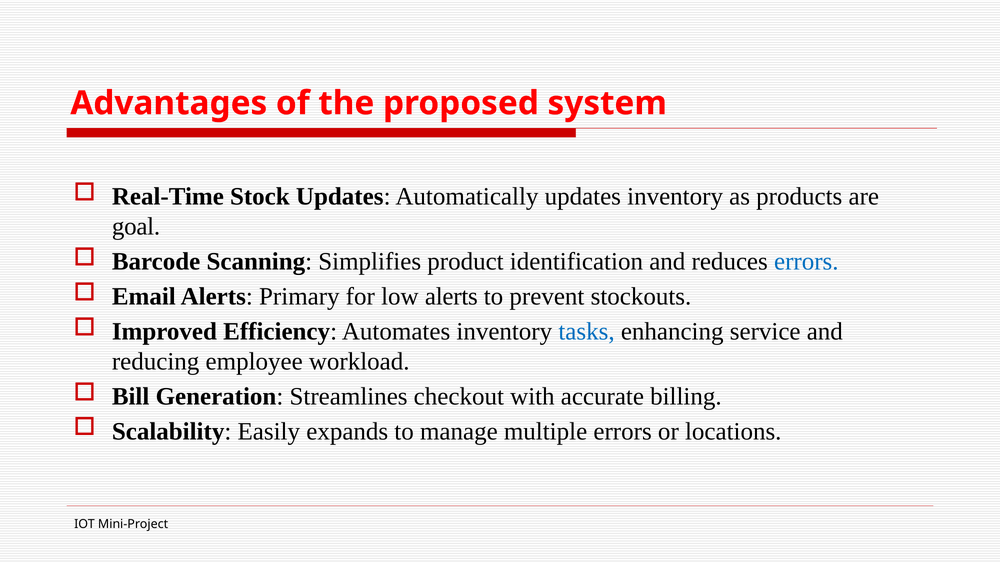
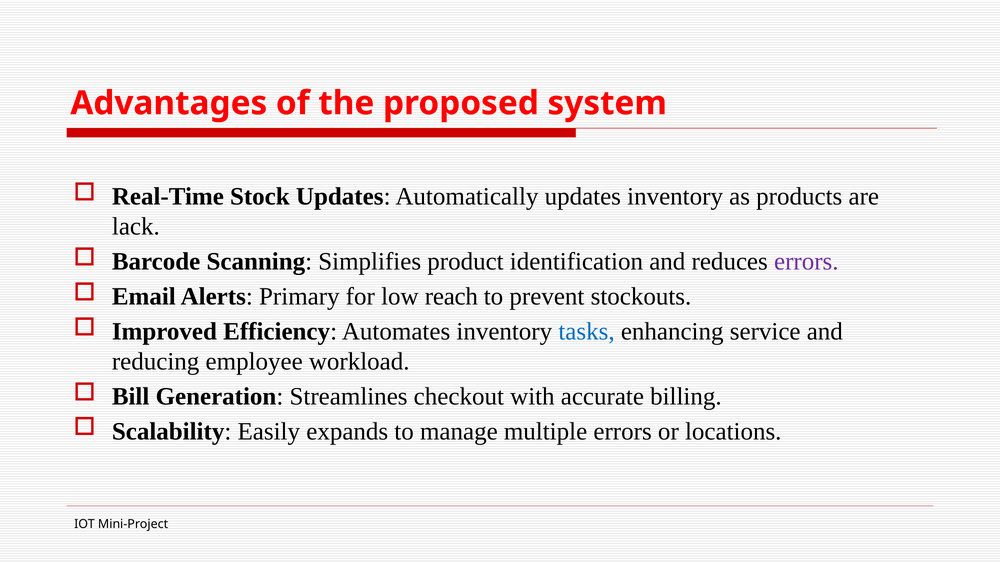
goal: goal -> lack (136, 227)
errors colour: blue -> purple (806, 262)
low alerts: alerts -> reach (451, 297)
